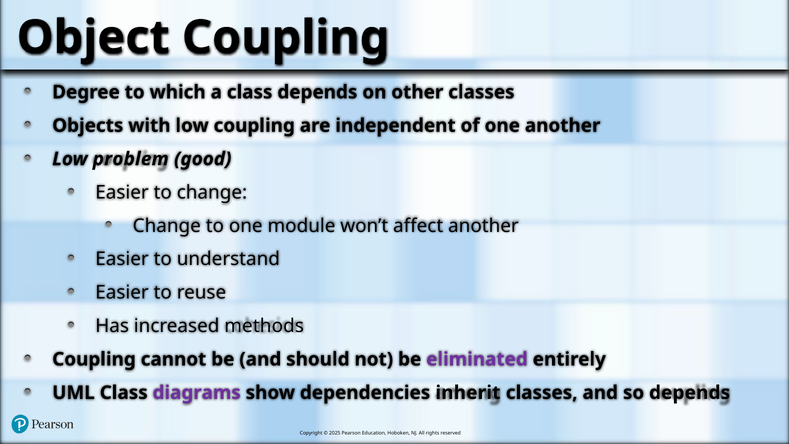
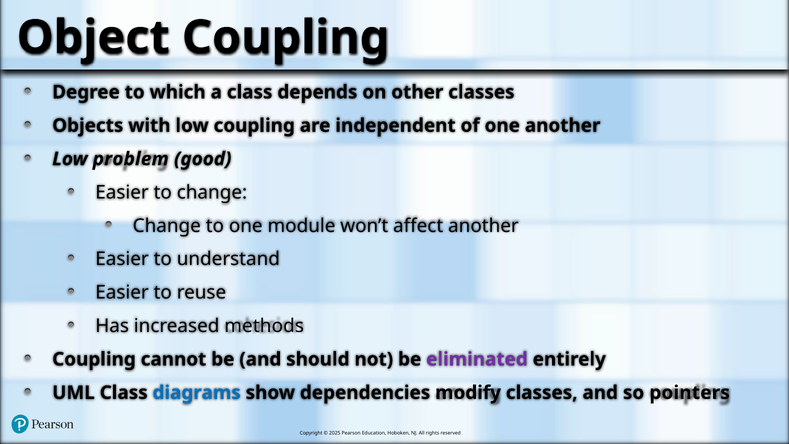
diagrams colour: purple -> blue (197, 393)
inherit: inherit -> modify (468, 393)
so depends: depends -> pointers (690, 393)
